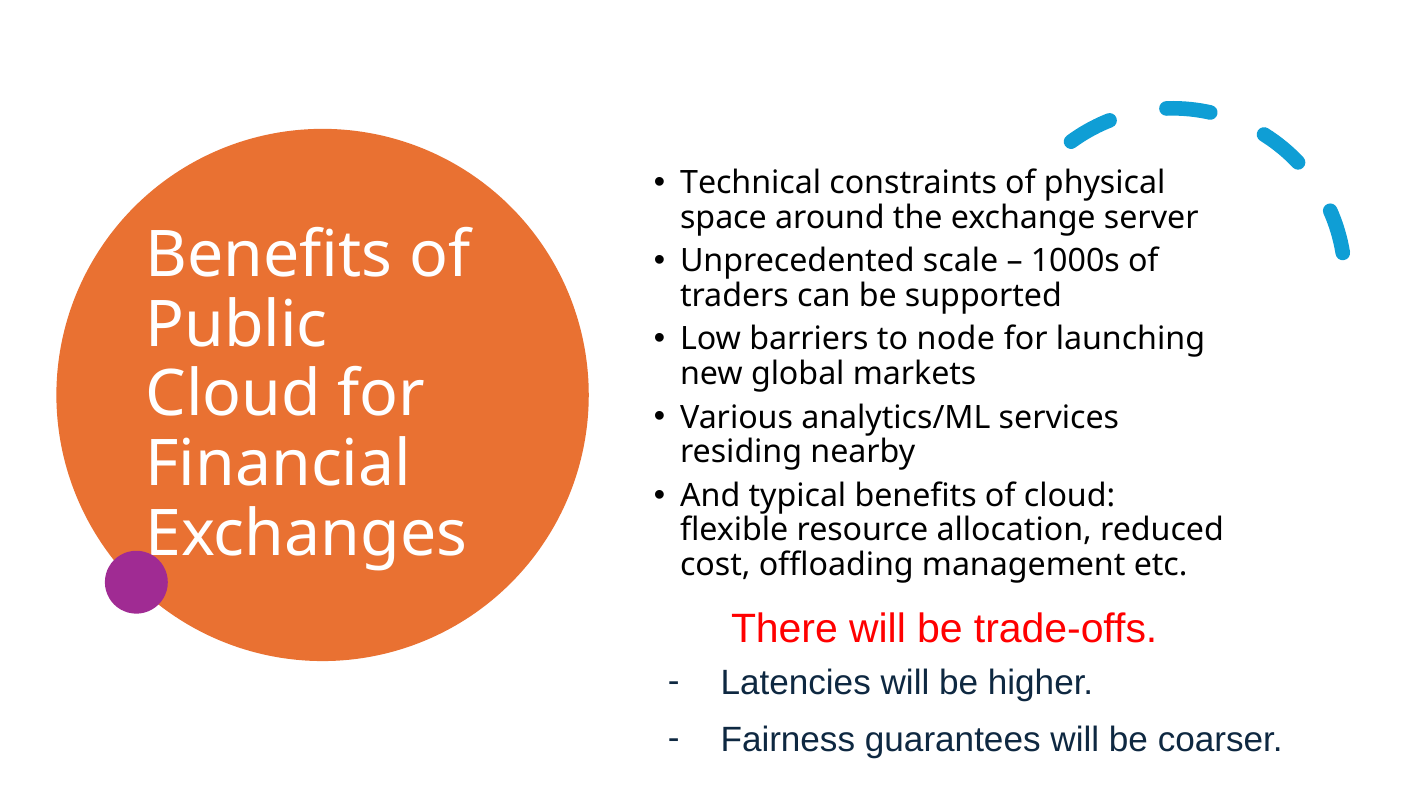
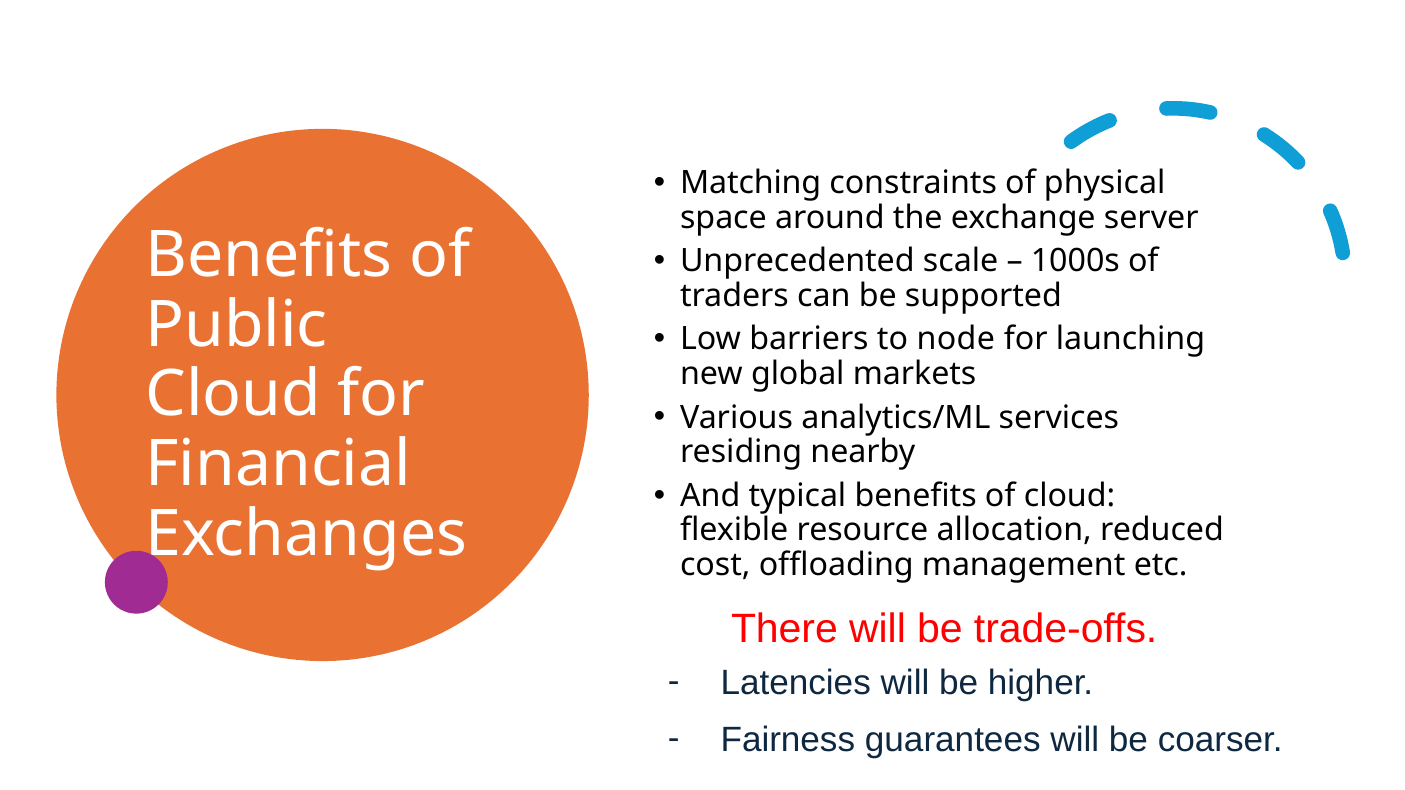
Technical: Technical -> Matching (751, 183)
